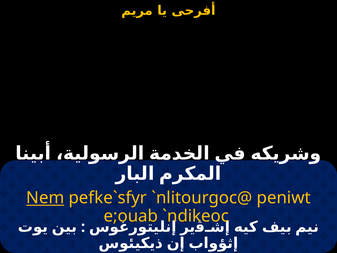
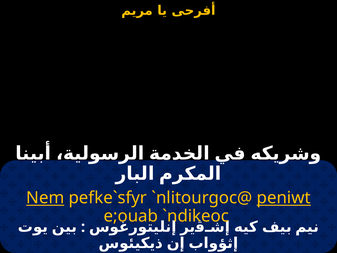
peniwt underline: none -> present (284, 198)
